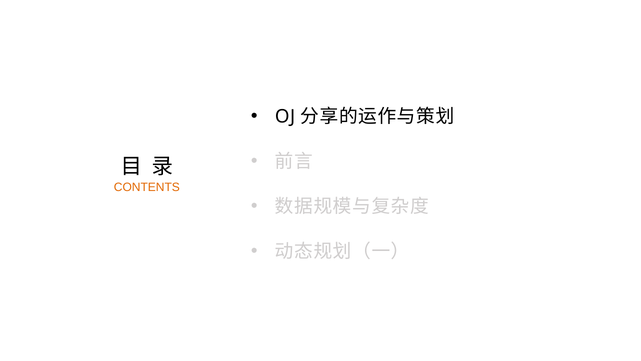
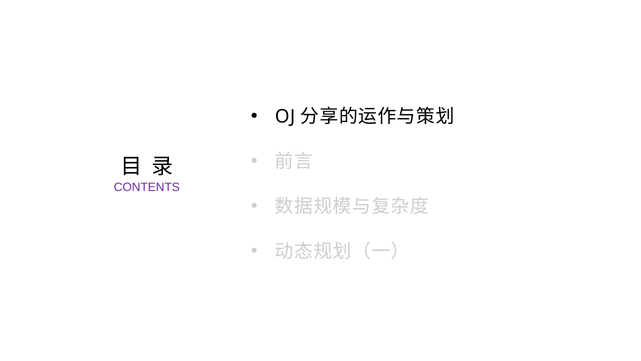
CONTENTS colour: orange -> purple (147, 187)
